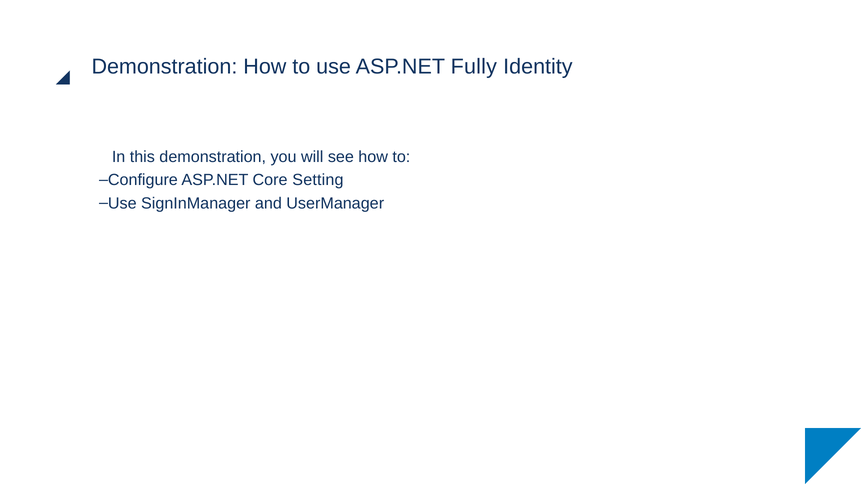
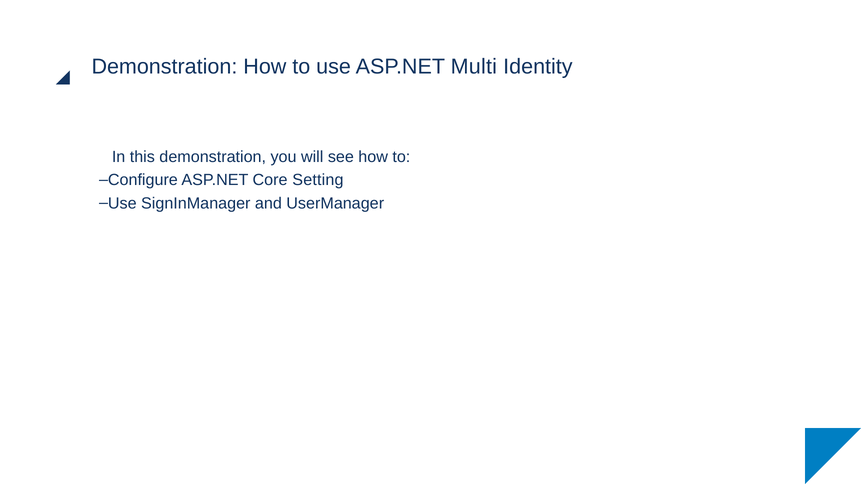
Fully: Fully -> Multi (474, 67)
